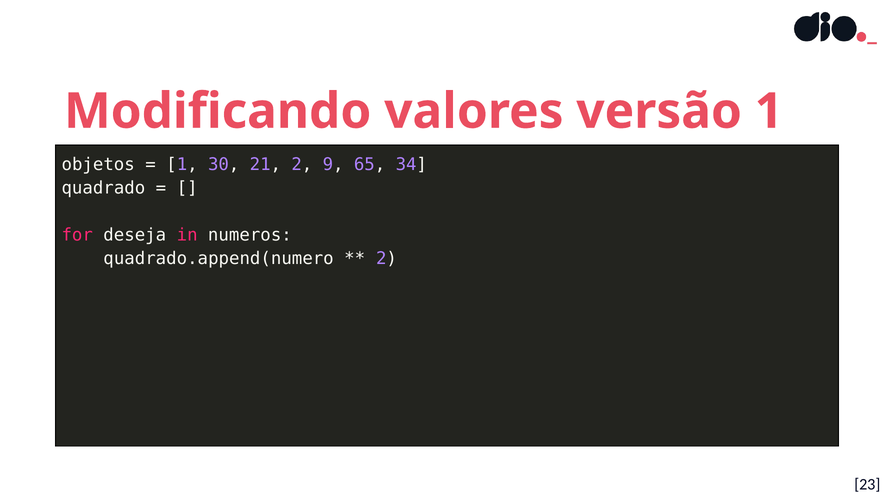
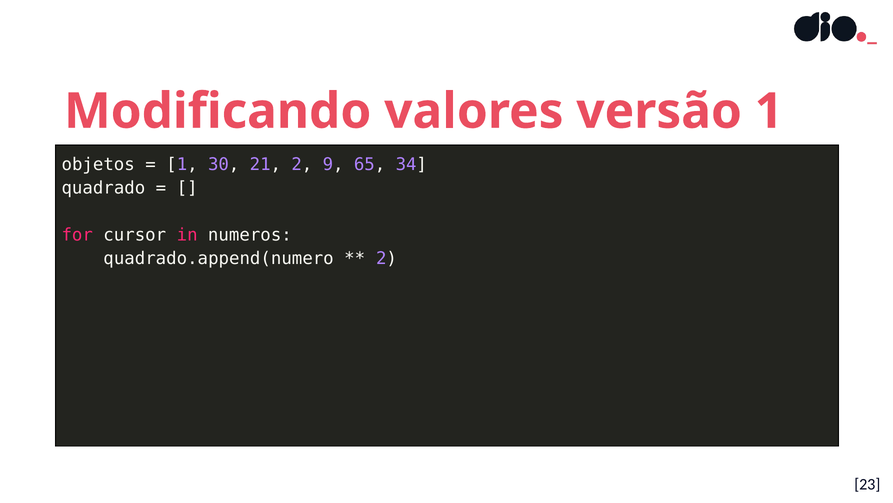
deseja: deseja -> cursor (135, 235)
